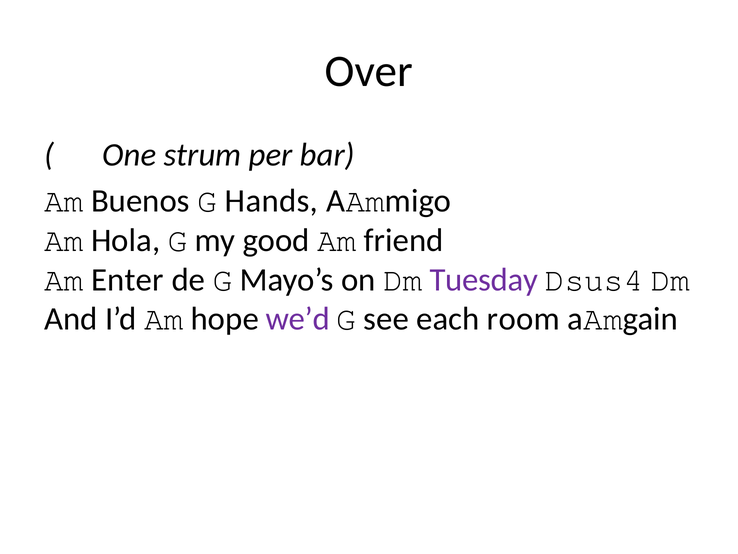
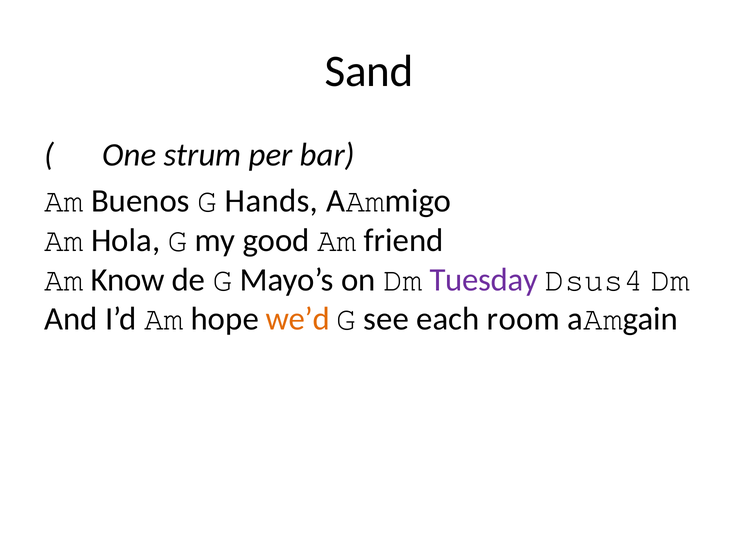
Over: Over -> Sand (369, 71)
Enter: Enter -> Know (128, 279)
we’d colour: purple -> orange (298, 319)
